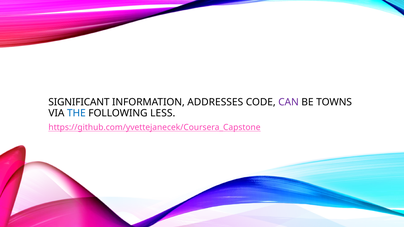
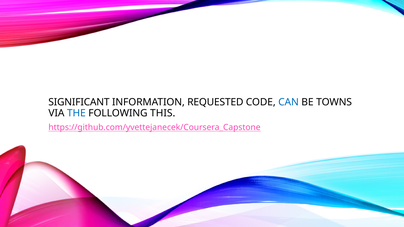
ADDRESSES: ADDRESSES -> REQUESTED (215, 102)
CAN colour: purple -> blue (289, 102)
LESS: LESS -> THIS (163, 113)
